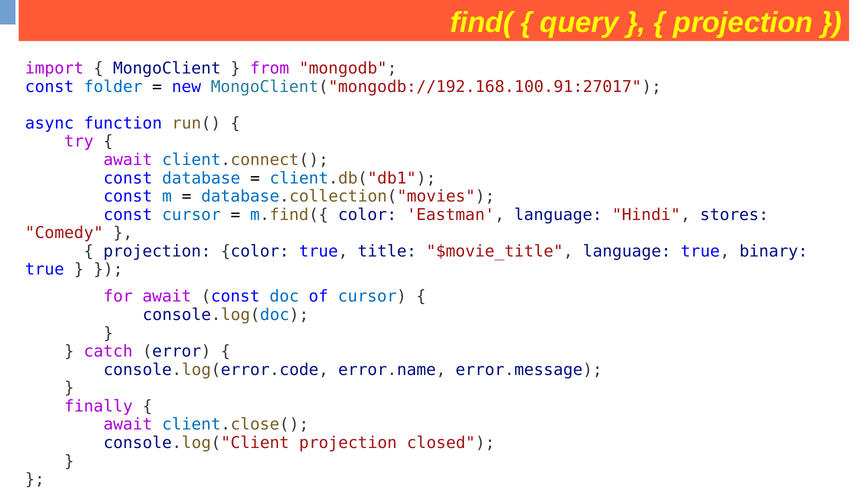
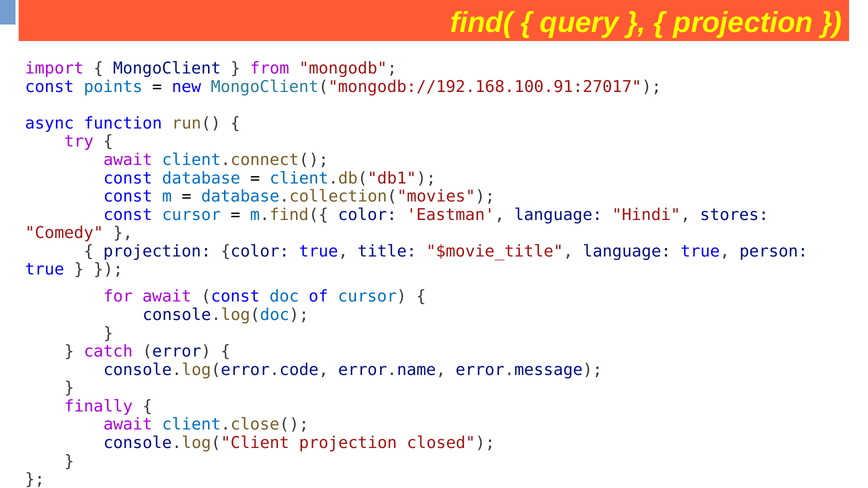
folder: folder -> points (113, 87)
binary: binary -> person (774, 251)
